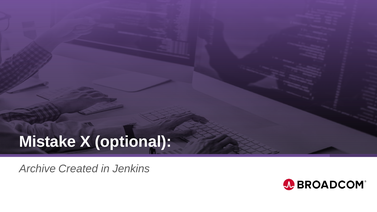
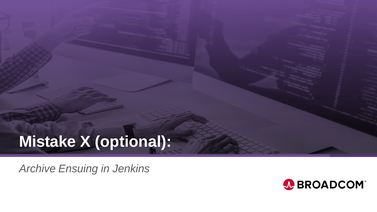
Created: Created -> Ensuing (78, 169)
